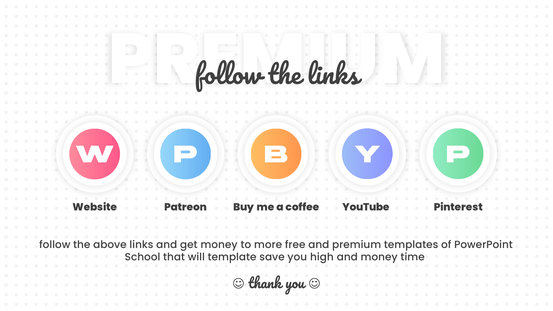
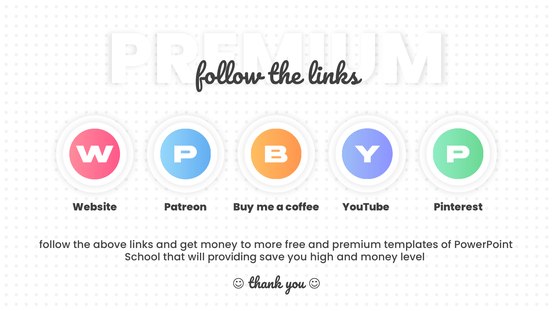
template: template -> providing (232, 257)
time: time -> level (413, 257)
